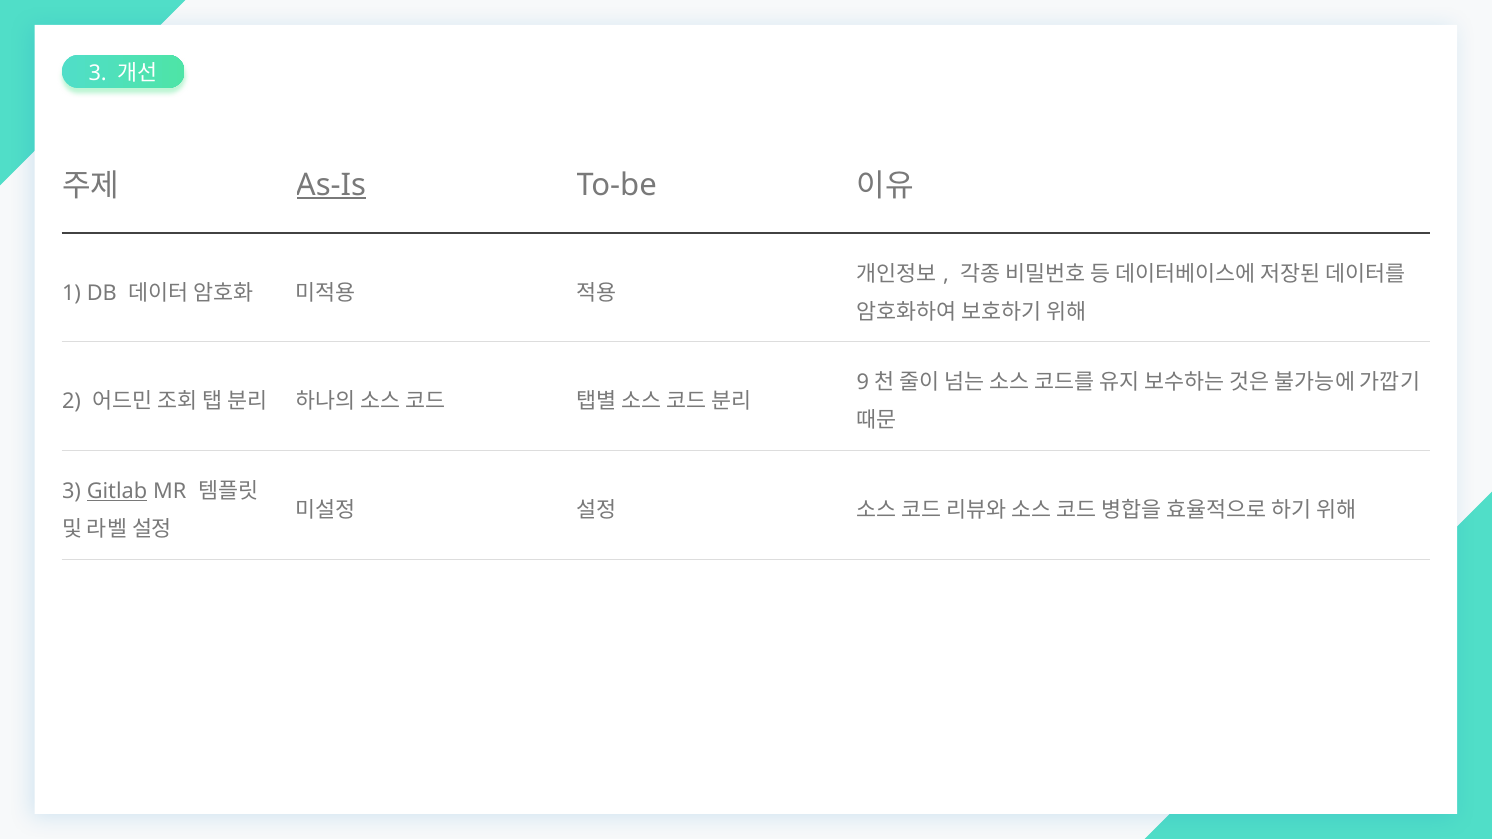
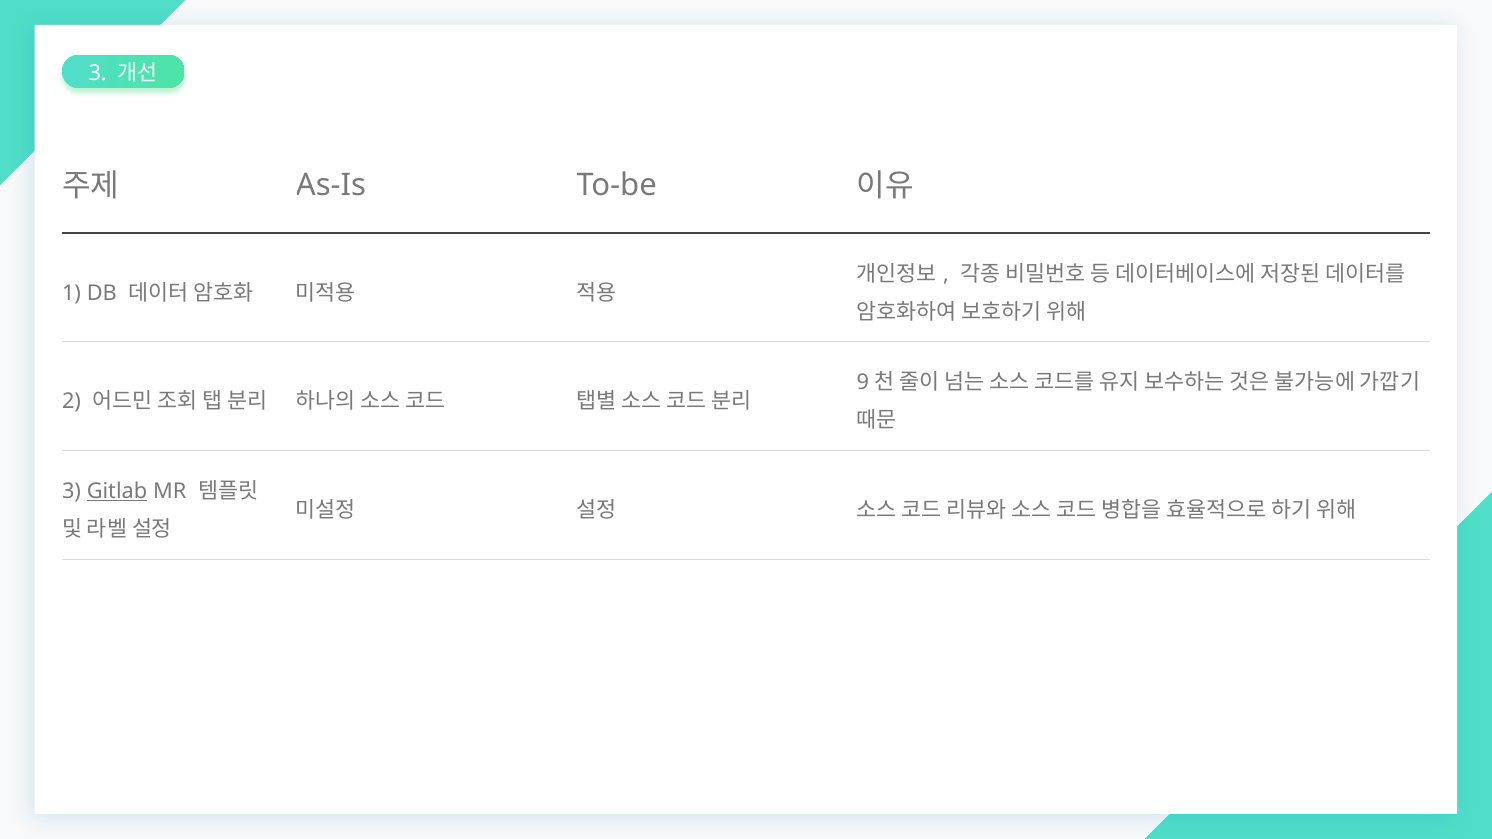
As-Is underline: present -> none (331, 185)
